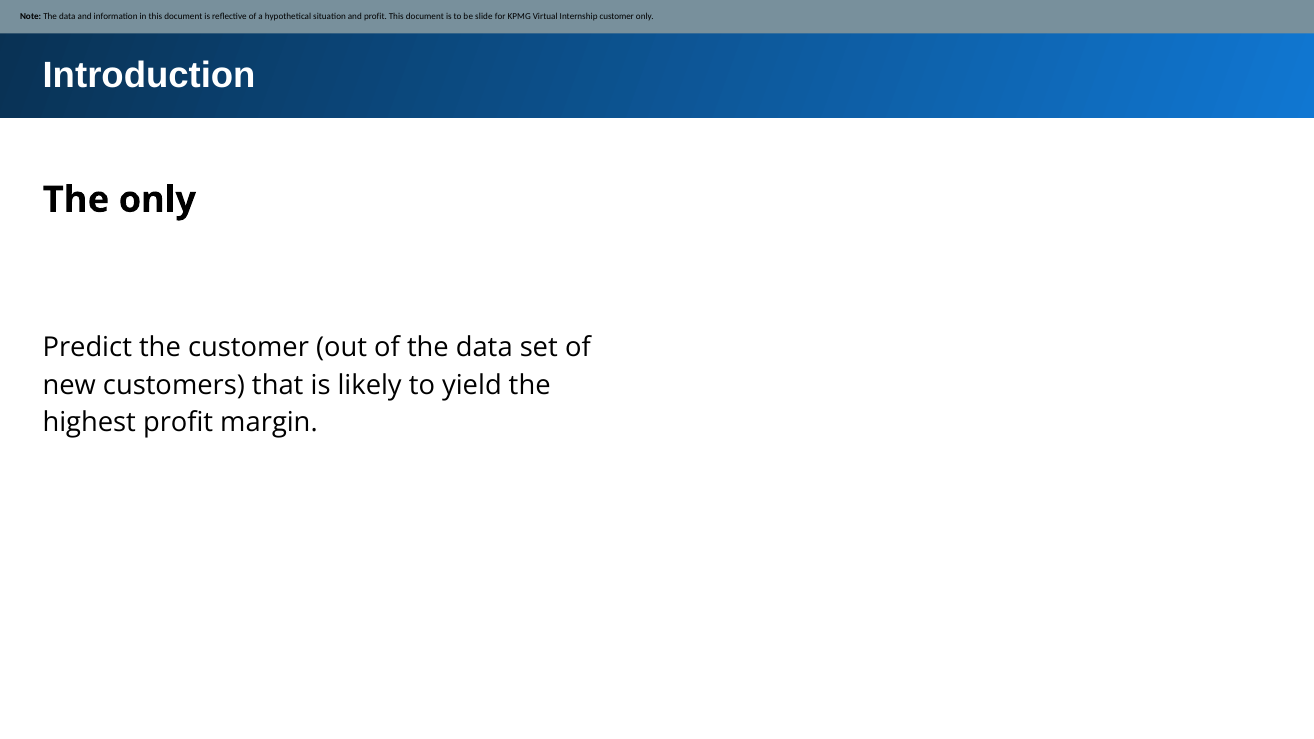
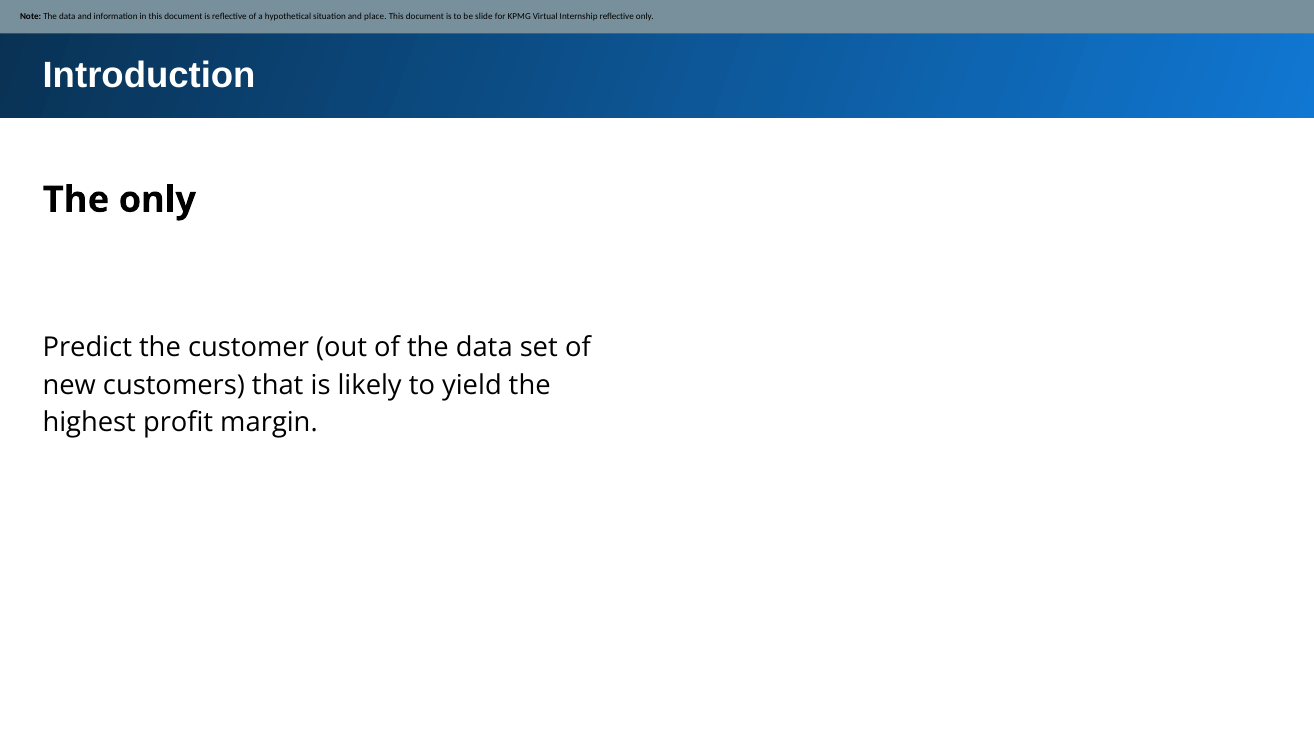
and profit: profit -> place (375, 17)
Internship customer: customer -> reflective (617, 17)
